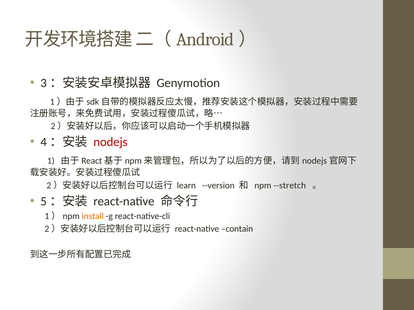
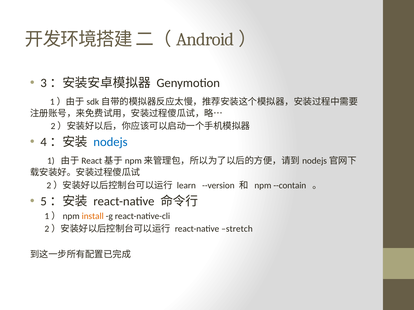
nodejs colour: red -> blue (110, 142)
--stretch: --stretch -> --contain (290, 186)
contain: contain -> stretch (237, 229)
